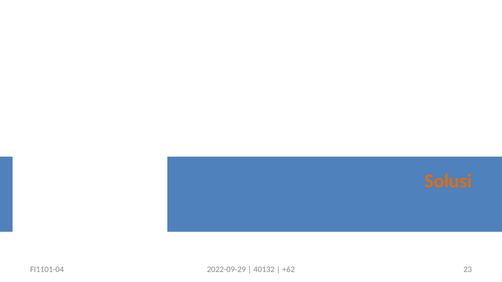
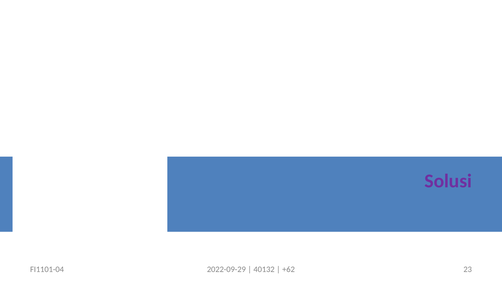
Solusi colour: orange -> purple (448, 181)
